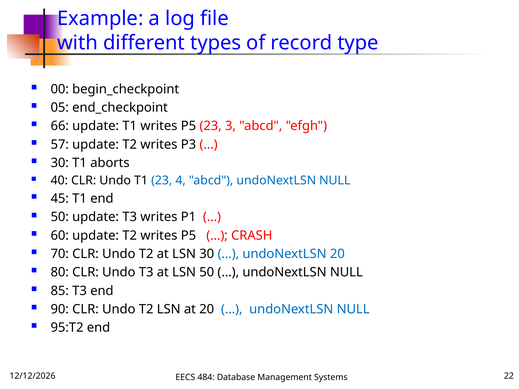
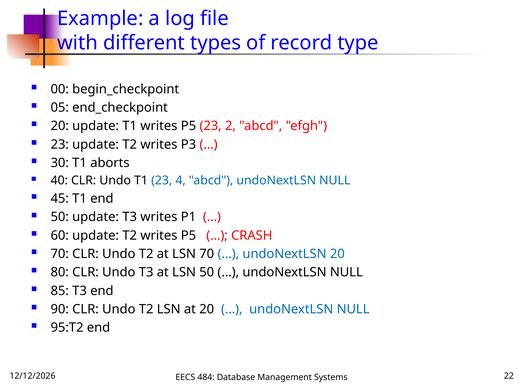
66: 66 -> 20 (60, 126)
3: 3 -> 2 (231, 126)
57: 57 -> 23 (60, 144)
LSN 30: 30 -> 70 (207, 254)
